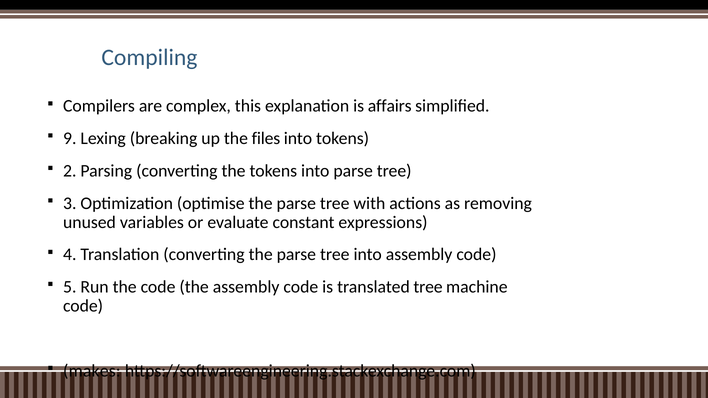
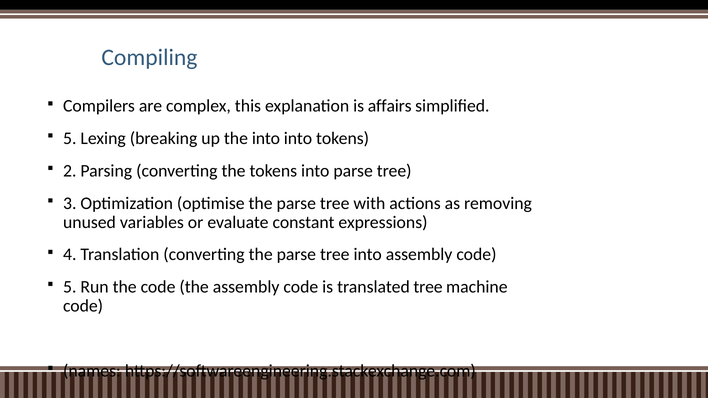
9: 9 -> 5 (70, 139)
the files: files -> into (266, 139)
makes: makes -> names (92, 371)
